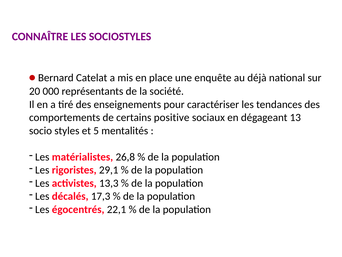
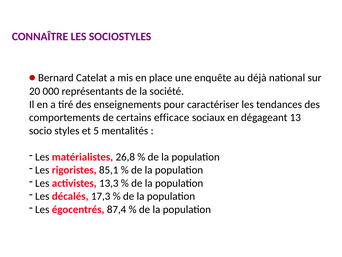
positive: positive -> efficace (172, 117)
29,1: 29,1 -> 85,1 (109, 170)
22,1: 22,1 -> 87,4 (117, 209)
